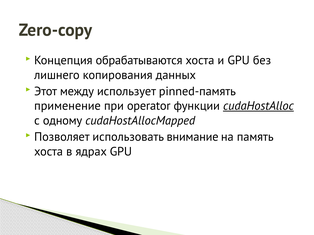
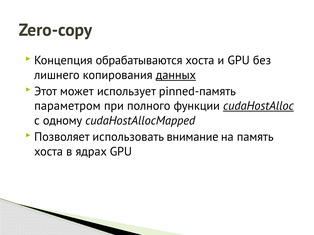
данных underline: none -> present (176, 75)
между: между -> может (77, 92)
применение: применение -> параметром (67, 106)
operator: operator -> полного (149, 106)
